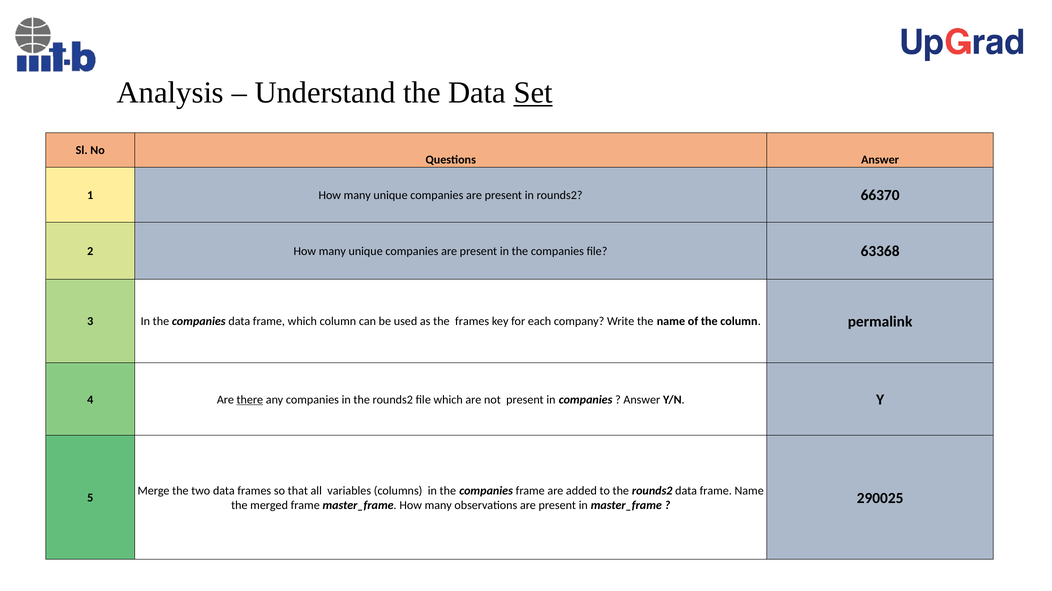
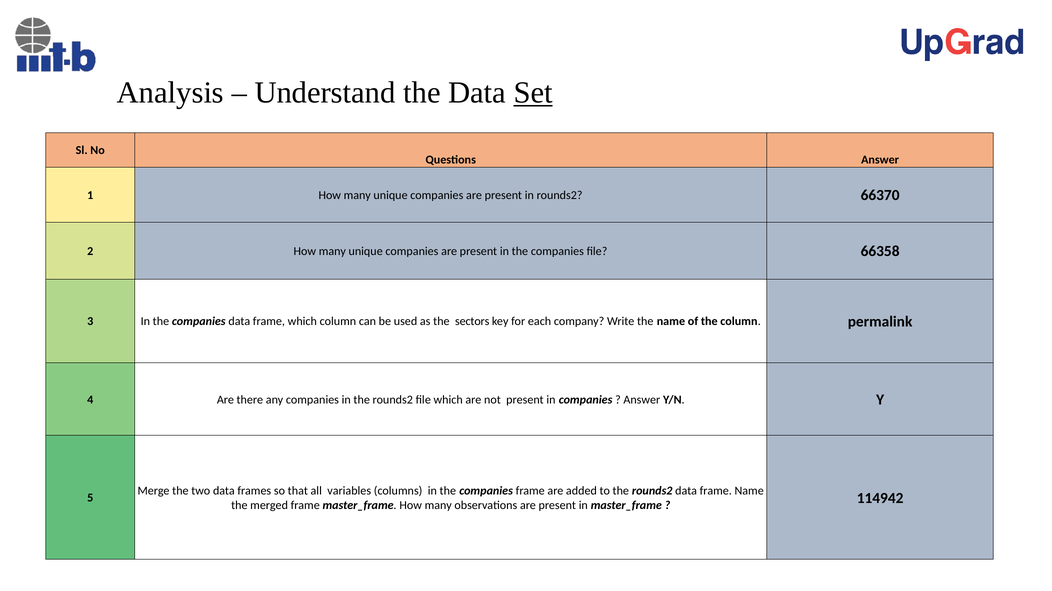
63368: 63368 -> 66358 (880, 252)
the frames: frames -> sectors (472, 322)
there underline: present -> none (250, 400)
290025: 290025 -> 114942 (880, 499)
